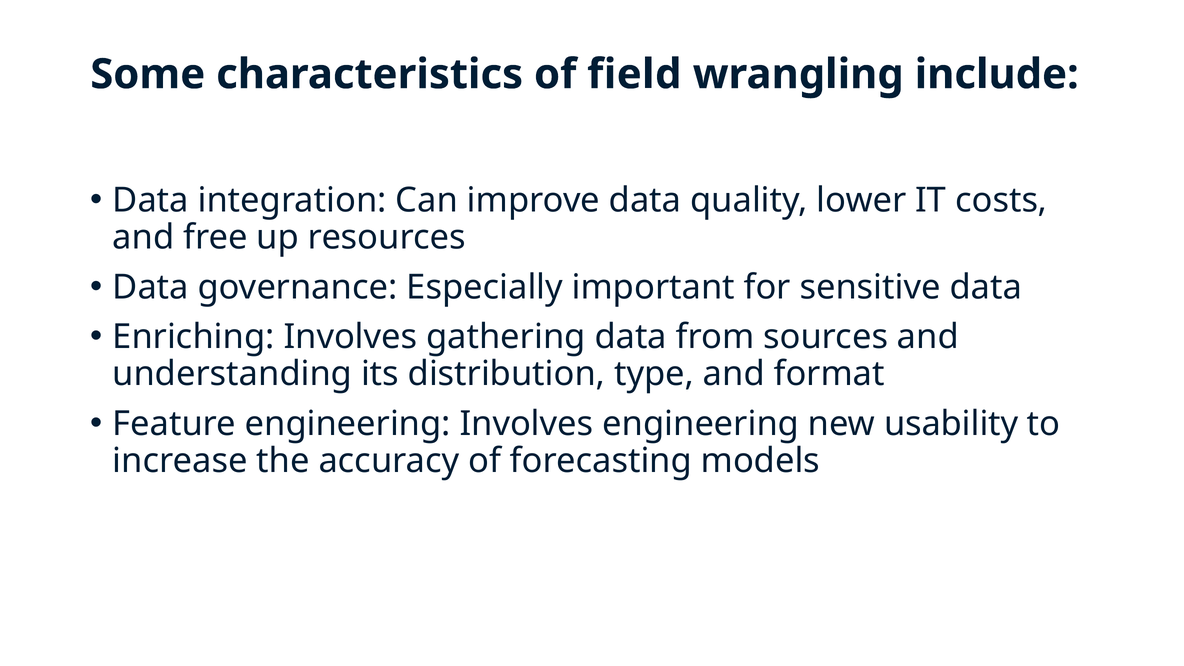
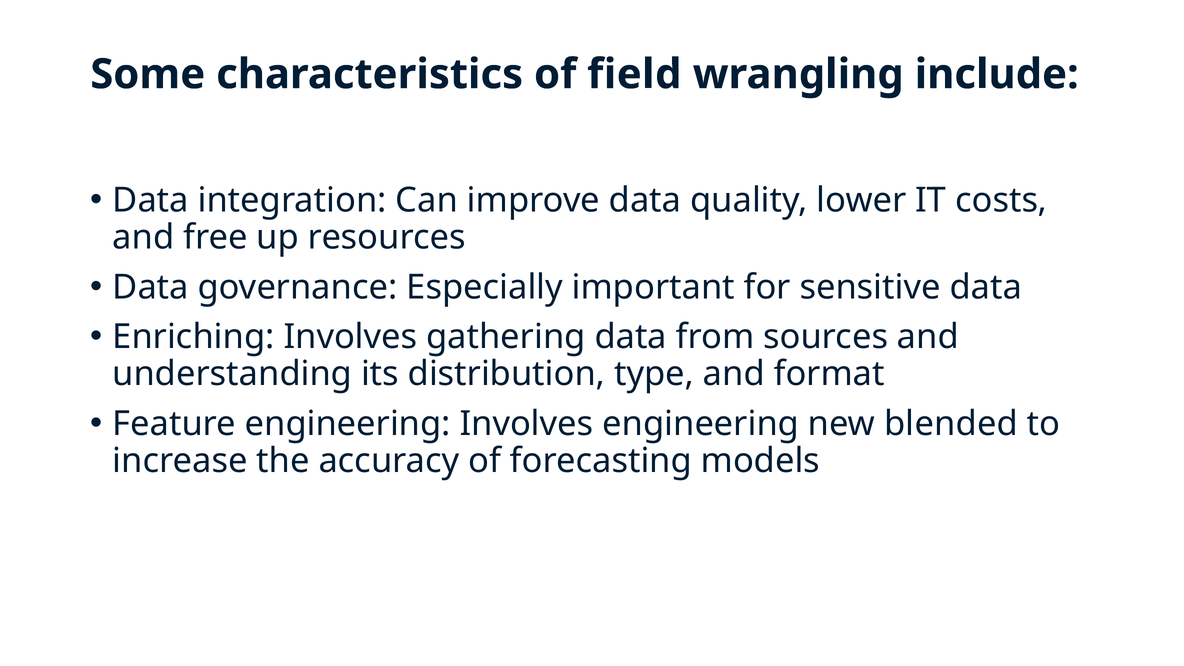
usability: usability -> blended (951, 424)
